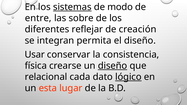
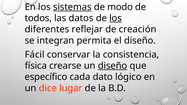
entre: entre -> todos (38, 18)
sobre: sobre -> datos (81, 18)
los underline: none -> present (116, 18)
Usar: Usar -> Fácil (35, 55)
relacional: relacional -> específico (46, 77)
lógico underline: present -> none (128, 77)
esta: esta -> dice (48, 88)
